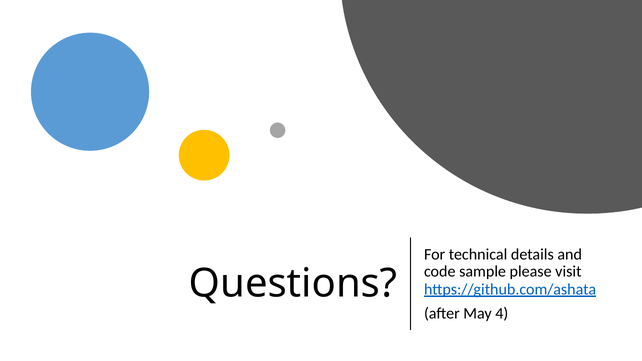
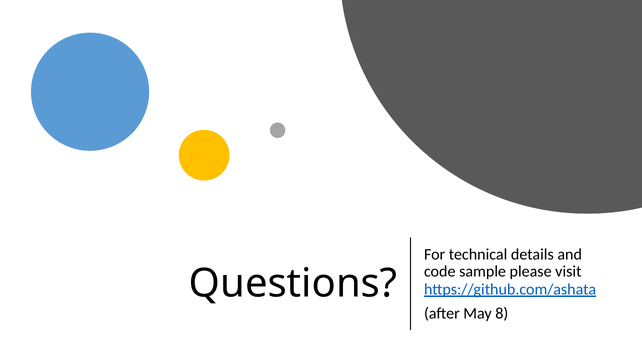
4: 4 -> 8 (502, 313)
